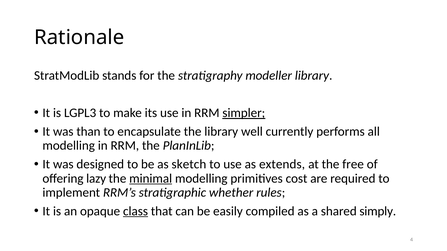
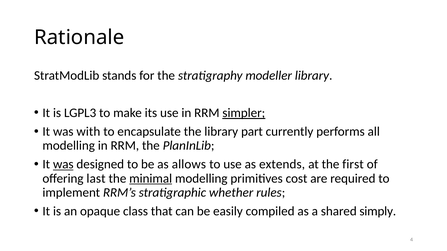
than: than -> with (88, 132)
well: well -> part (252, 132)
was underline: none -> present (63, 165)
sketch: sketch -> allows (189, 165)
free: free -> first (353, 165)
lazy: lazy -> last (96, 179)
class underline: present -> none (135, 212)
